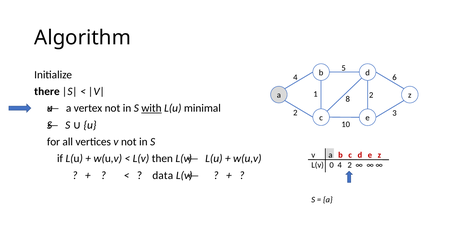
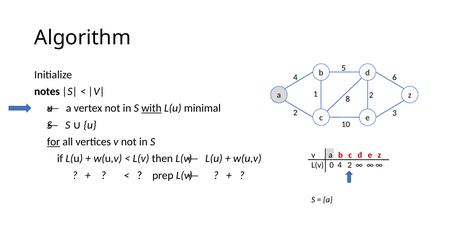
there: there -> notes (47, 92)
for underline: none -> present (53, 142)
data: data -> prep (163, 176)
